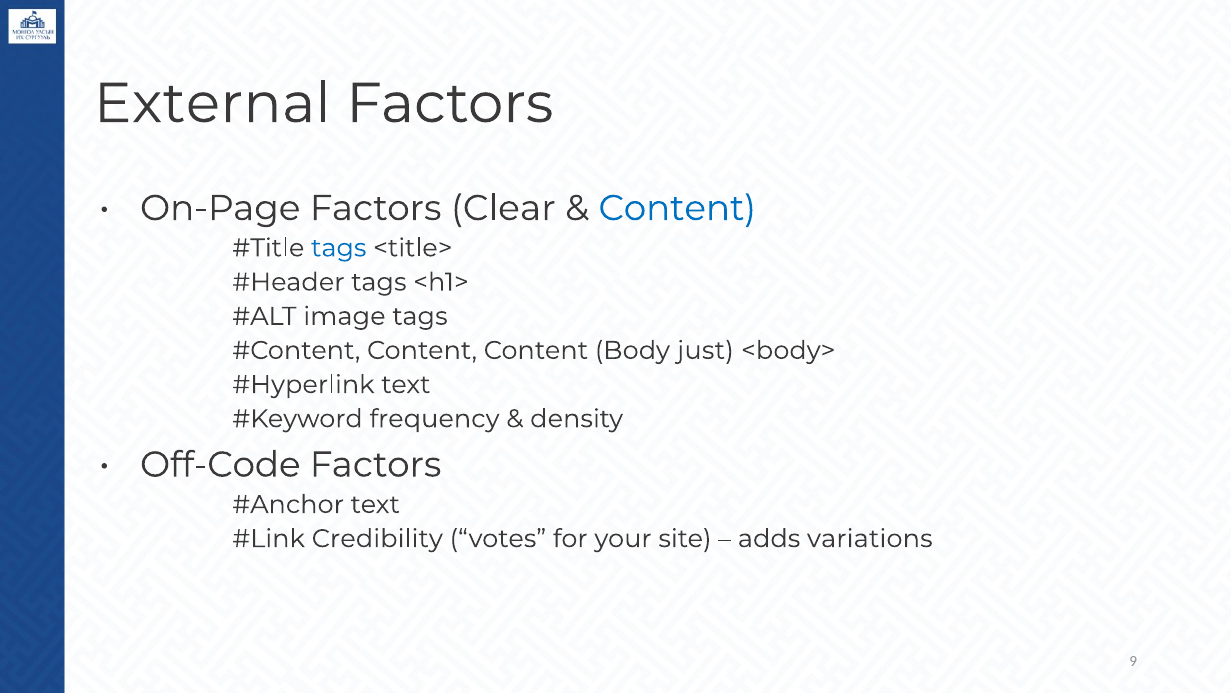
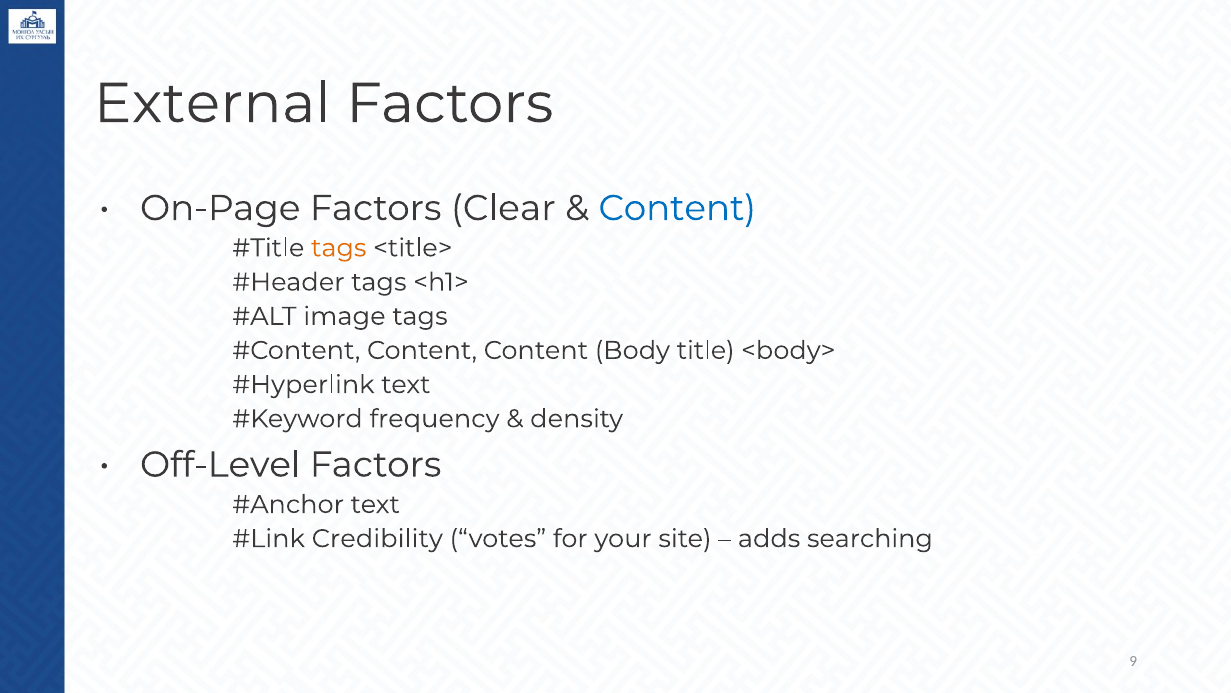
tags colour: blue -> orange (339, 248)
just: just -> title (706, 350)
Off-Code: Off-Code -> Off-Level (220, 464)
variations: variations -> searching (870, 538)
